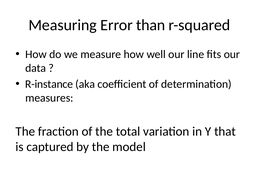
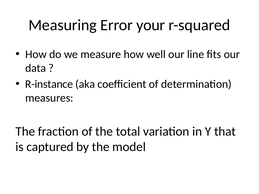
than: than -> your (151, 25)
